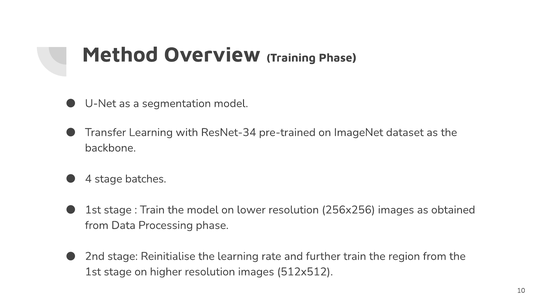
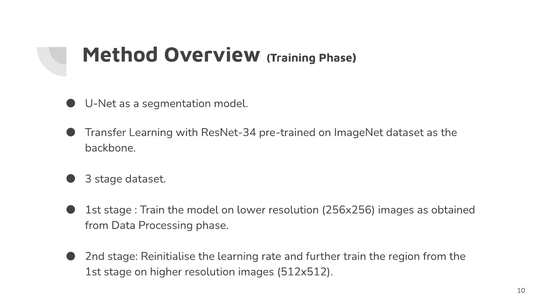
4: 4 -> 3 (88, 179)
stage batches: batches -> dataset (146, 179)
